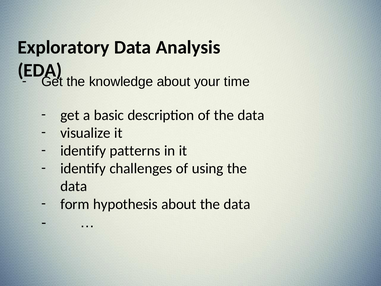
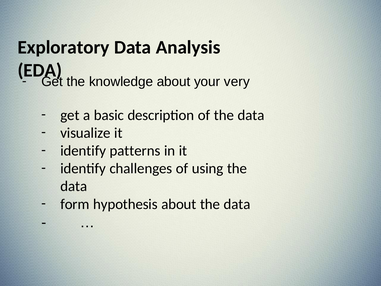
time: time -> very (237, 82)
